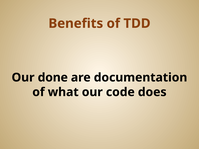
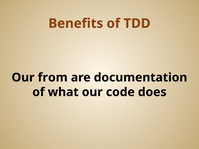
done: done -> from (53, 78)
